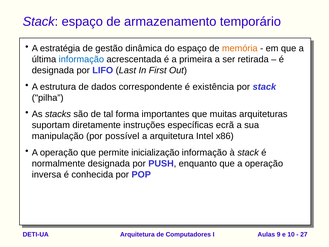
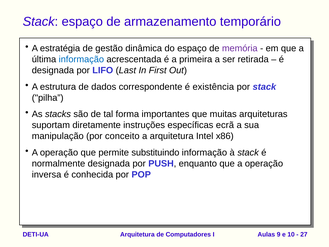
memória colour: orange -> purple (240, 48)
possível: possível -> conceito (122, 136)
inicialização: inicialização -> substituindo (155, 152)
